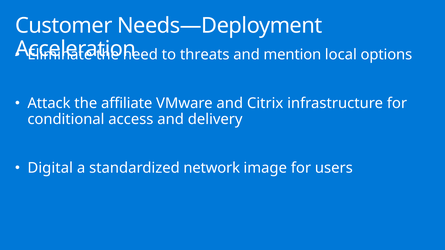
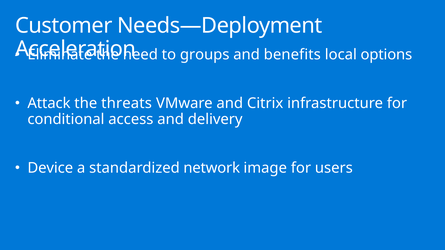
threats: threats -> groups (205, 55)
mention: mention -> benefits (292, 55)
affiliate: affiliate -> threats (127, 103)
Digital: Digital -> Device (50, 168)
